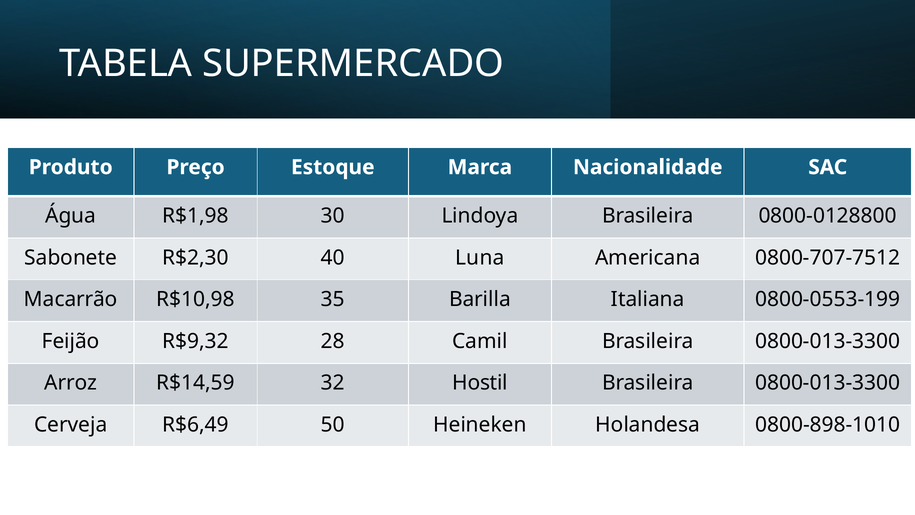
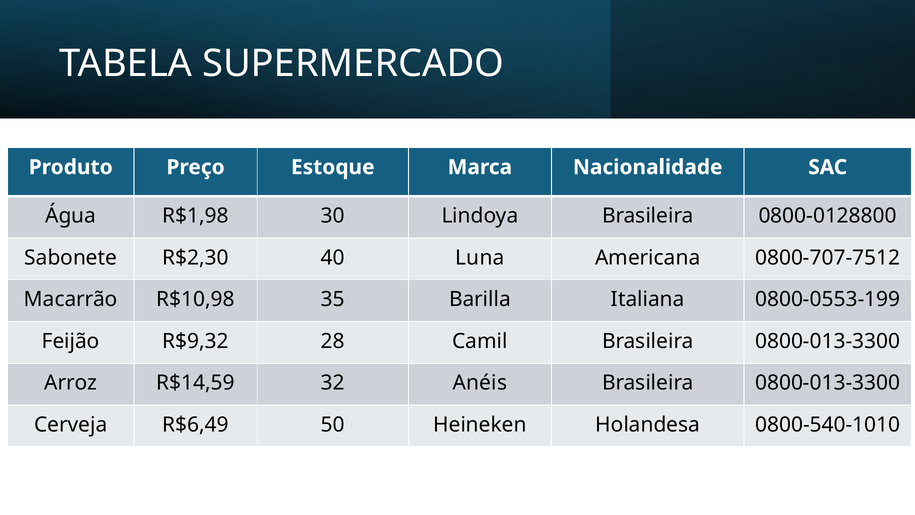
Hostil: Hostil -> Anéis (480, 383)
0800-898-1010: 0800-898-1010 -> 0800-540-1010 (828, 425)
